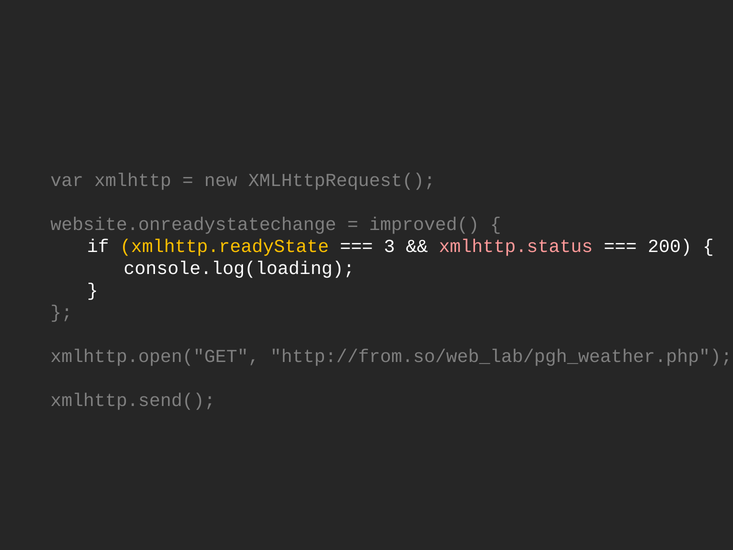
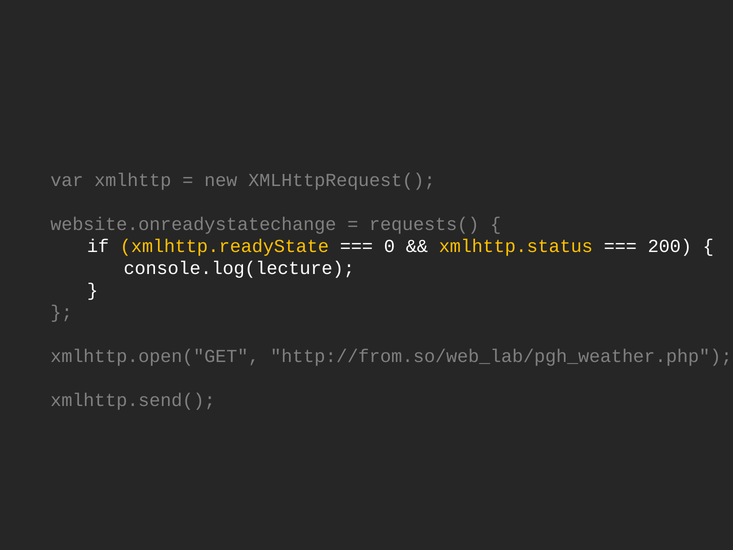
improved(: improved( -> requests( (424, 224)
3: 3 -> 0 (389, 246)
xmlhttp.status colour: pink -> yellow (516, 246)
console.log(loading: console.log(loading -> console.log(lecture (239, 268)
